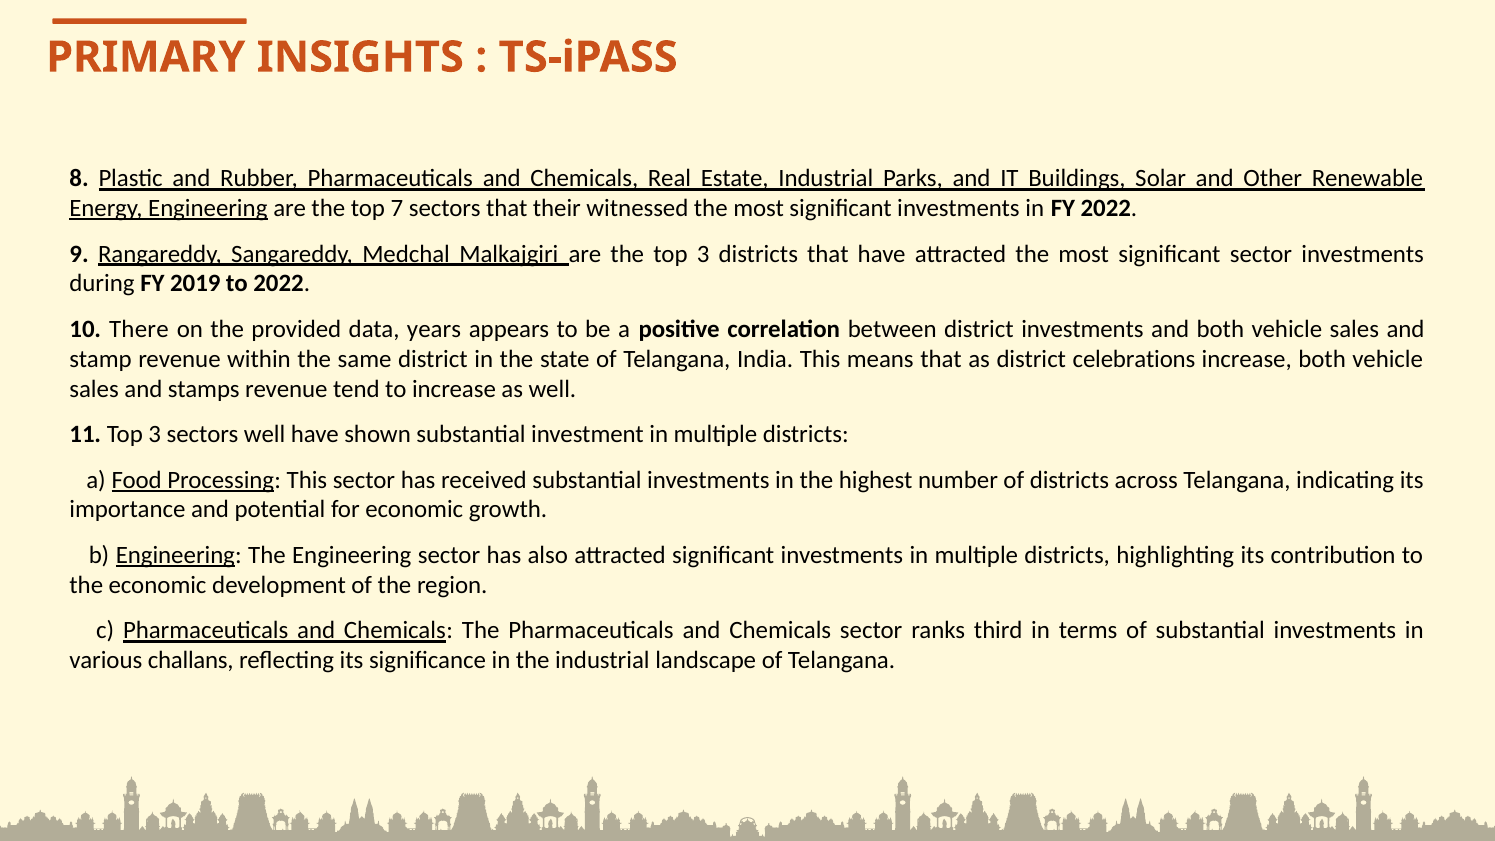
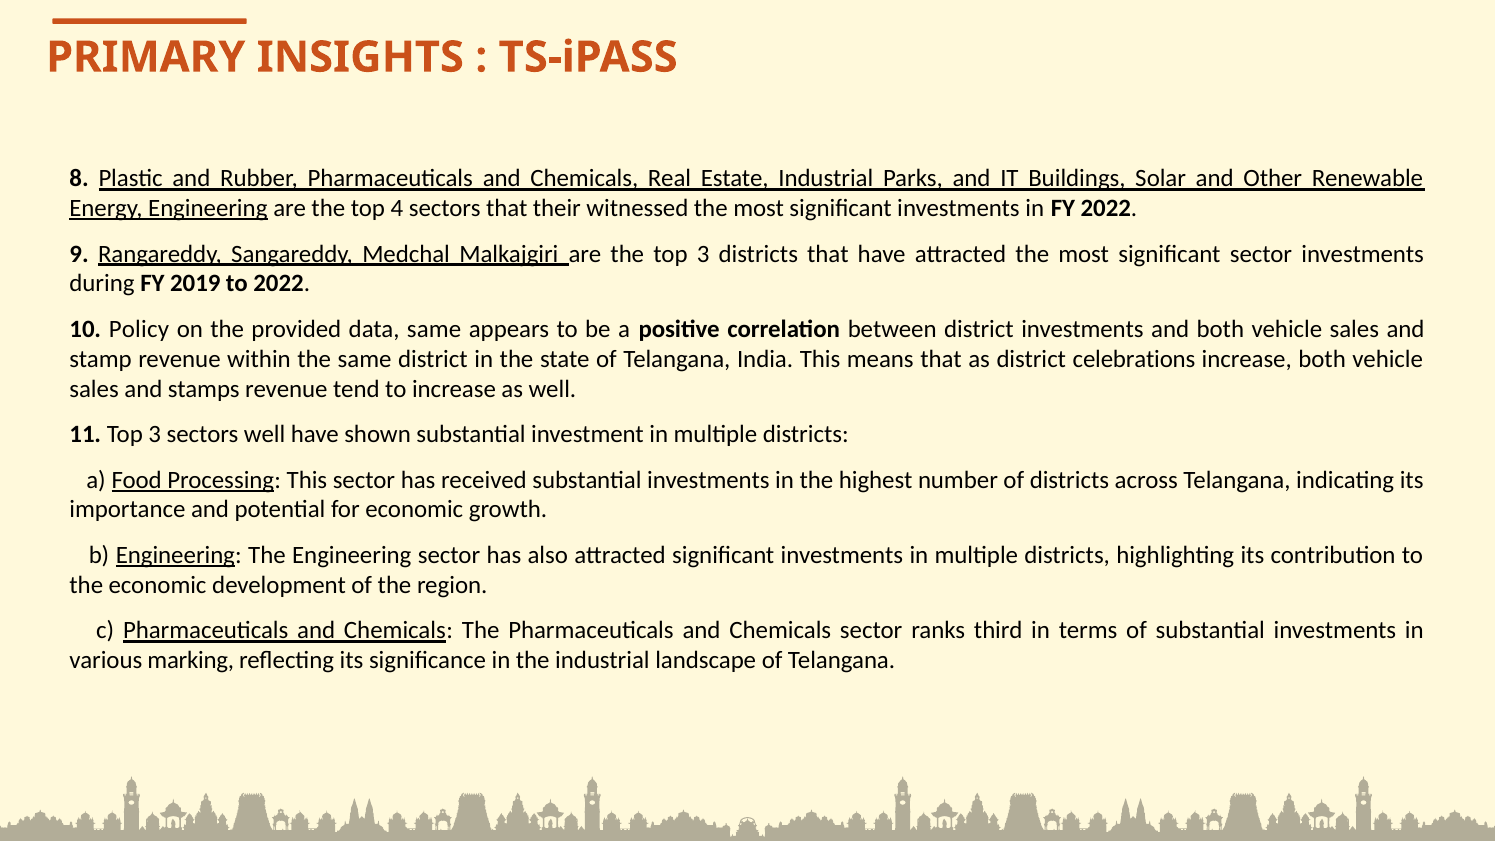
7: 7 -> 4 (397, 208)
There: There -> Policy (139, 329)
data years: years -> same (434, 329)
challans: challans -> marking (191, 660)
